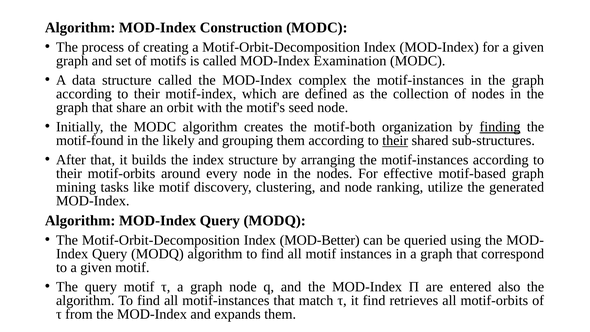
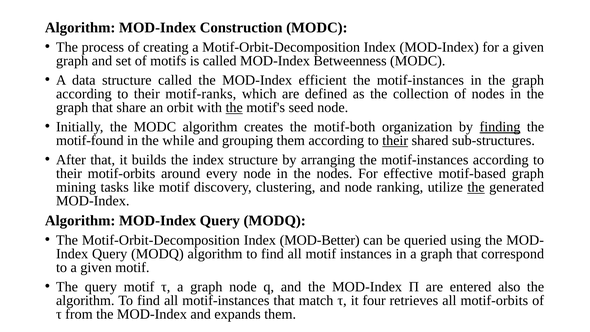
Examination: Examination -> Betweenness (350, 61)
complex: complex -> efficient (323, 80)
motif-index: motif-index -> motif-ranks (201, 94)
the underline: none -> present (234, 107)
likely: likely -> while (178, 140)
the underline: none -> present (476, 187)
it find: find -> four (374, 300)
